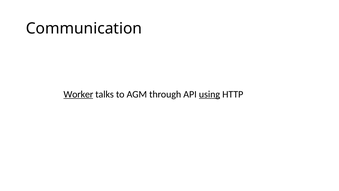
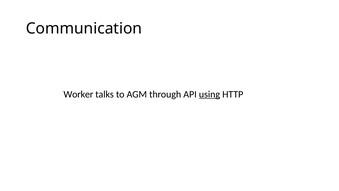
Worker underline: present -> none (78, 94)
